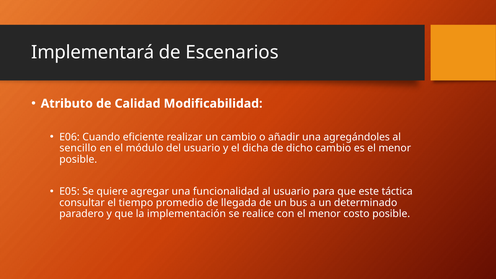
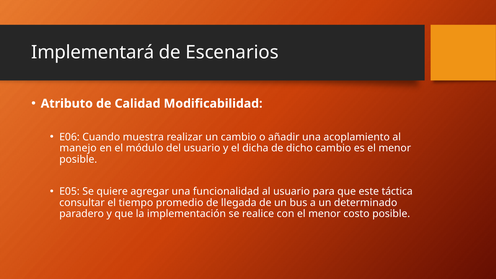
eficiente: eficiente -> muestra (143, 137)
agregándoles: agregándoles -> acoplamiento (357, 137)
sencillo: sencillo -> manejo (78, 148)
